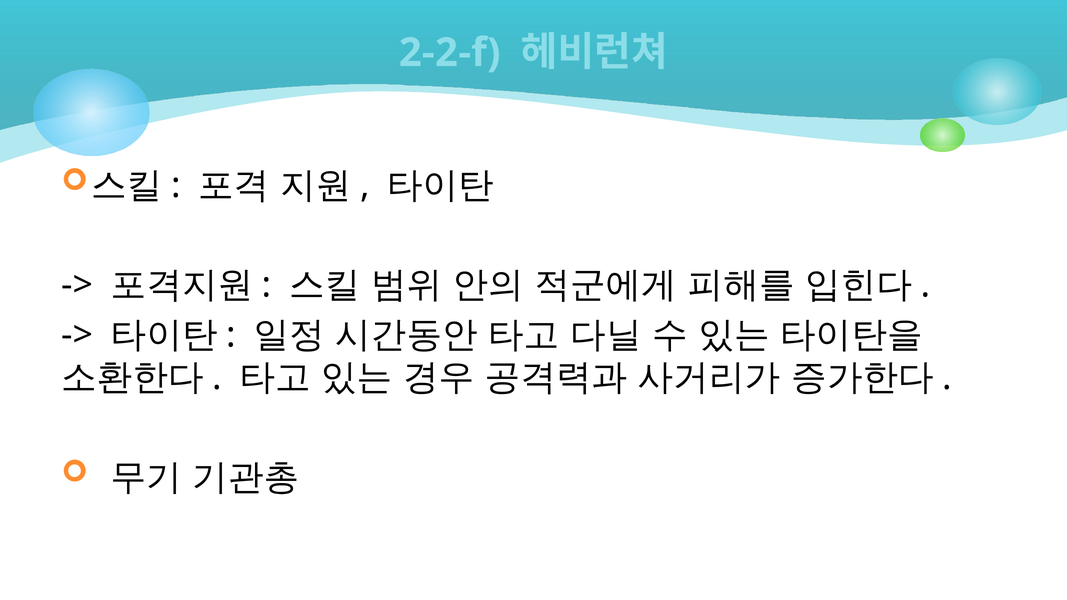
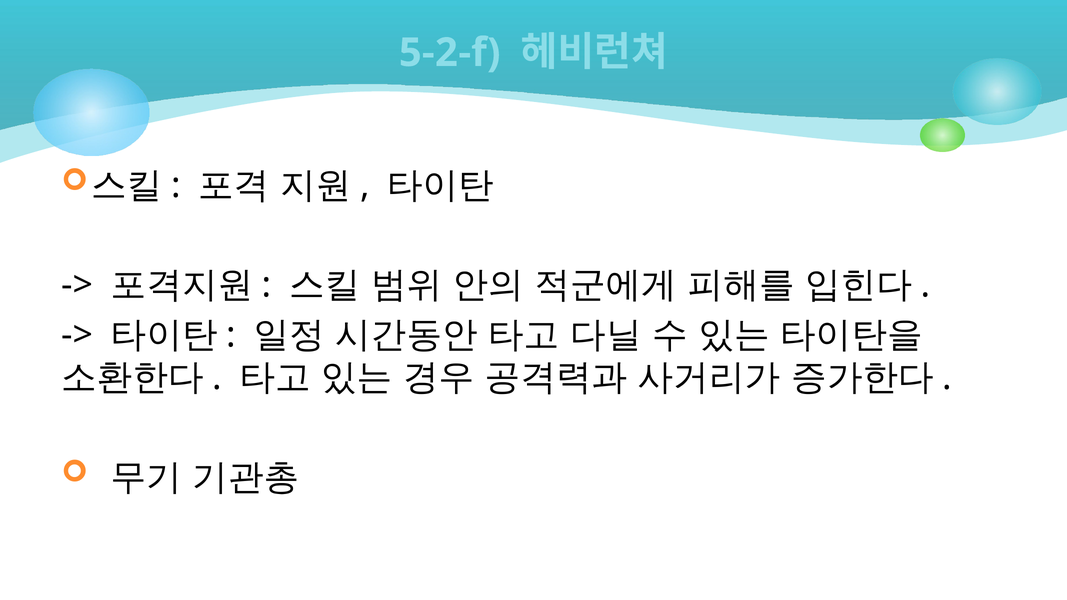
2-2-f: 2-2-f -> 5-2-f (450, 53)
